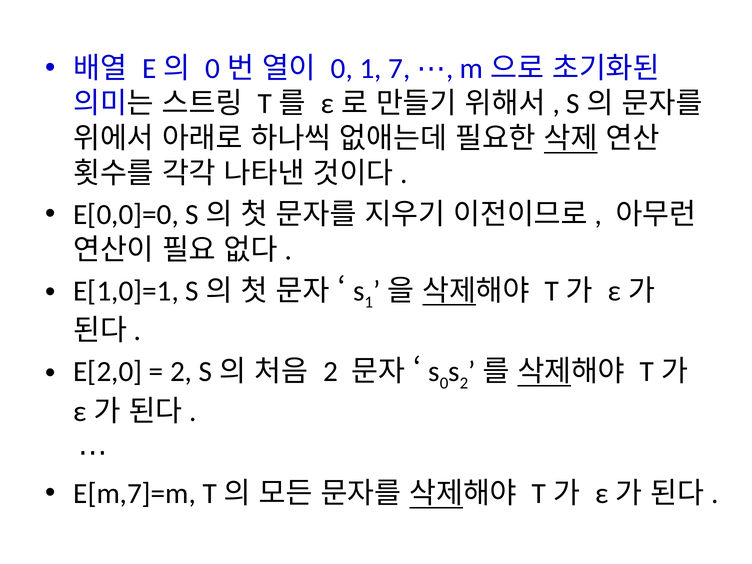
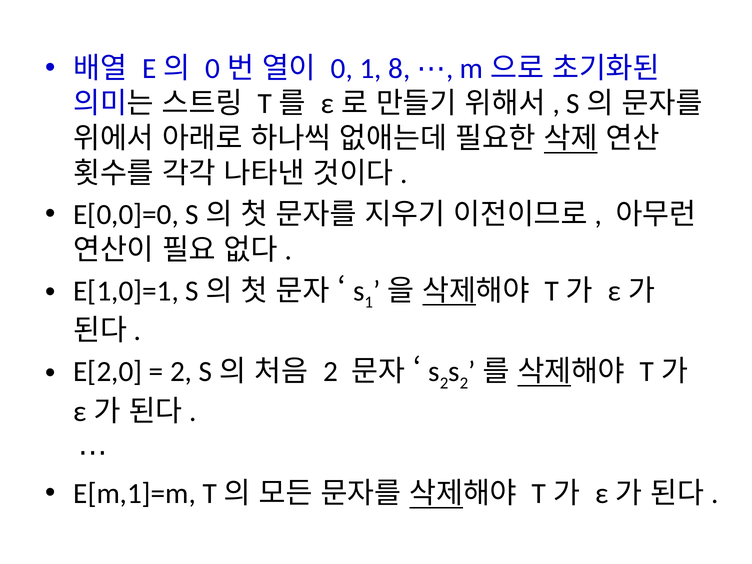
7: 7 -> 8 (399, 68)
0: 0 -> 2 (444, 383)
E[m,7]=m: E[m,7]=m -> E[m,1]=m (135, 494)
